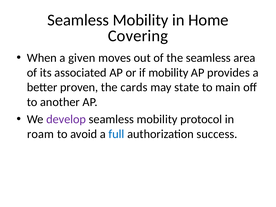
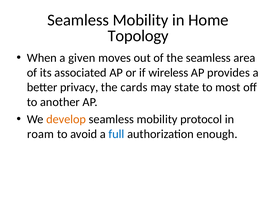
Covering: Covering -> Topology (138, 36)
if mobility: mobility -> wireless (168, 73)
proven: proven -> privacy (79, 87)
main: main -> most (228, 87)
develop colour: purple -> orange (66, 119)
success: success -> enough (217, 134)
